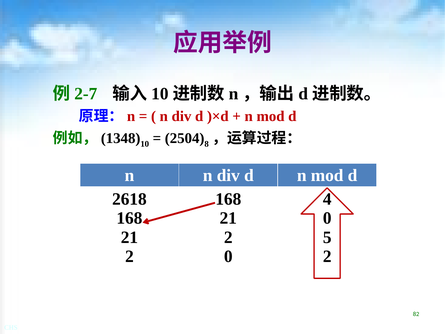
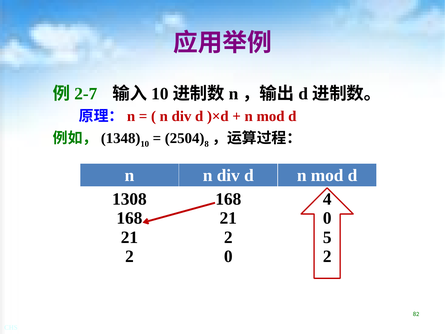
2618: 2618 -> 1308 (129, 199)
